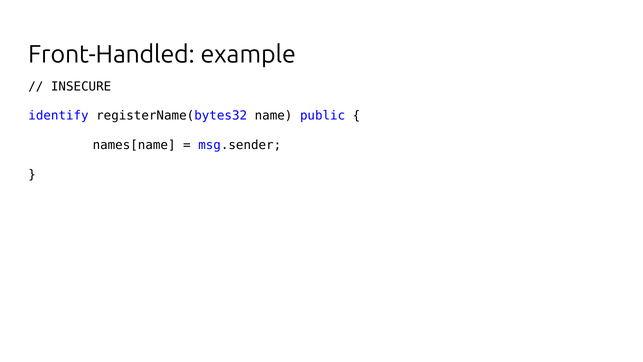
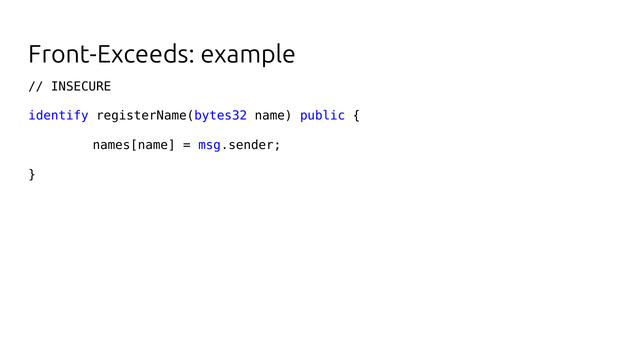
Front-Handled: Front-Handled -> Front-Exceeds (112, 54)
